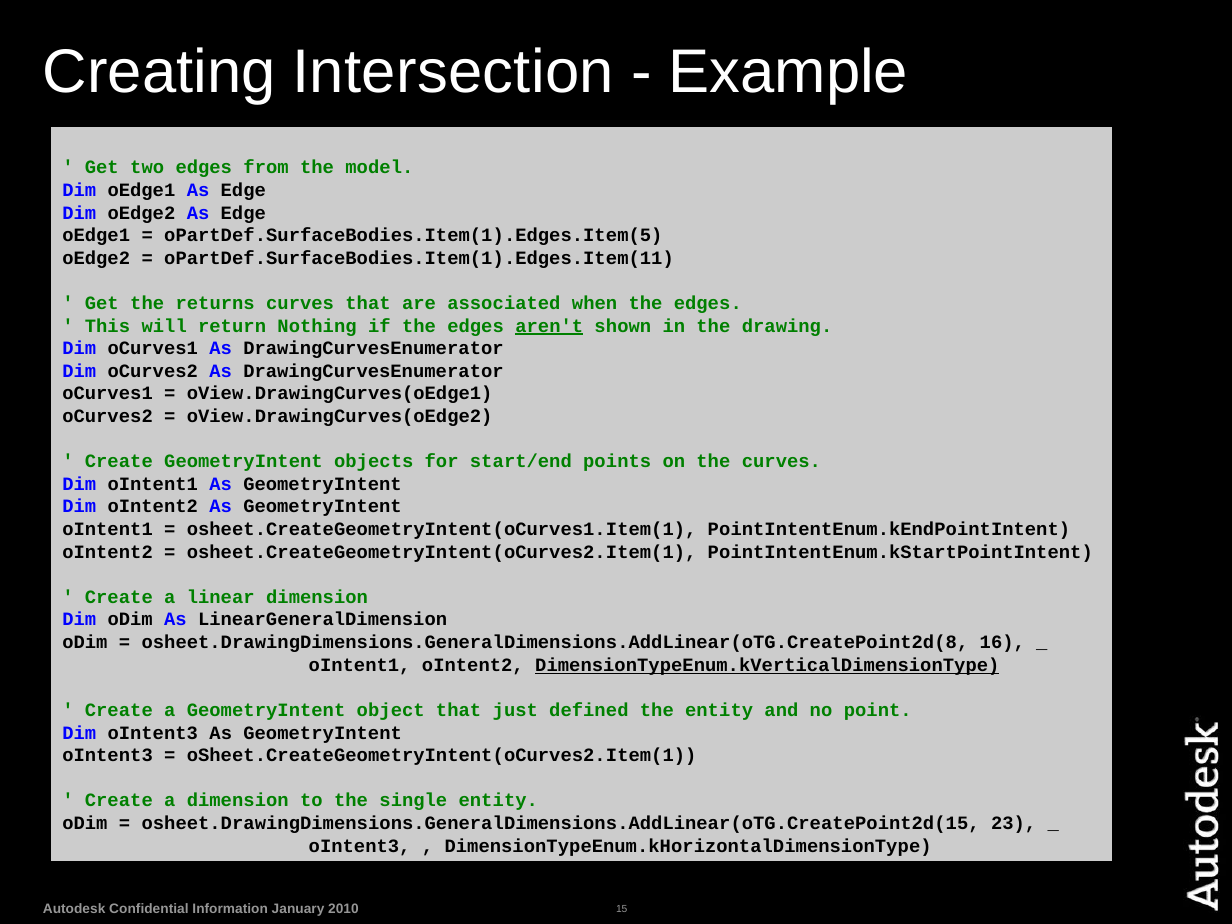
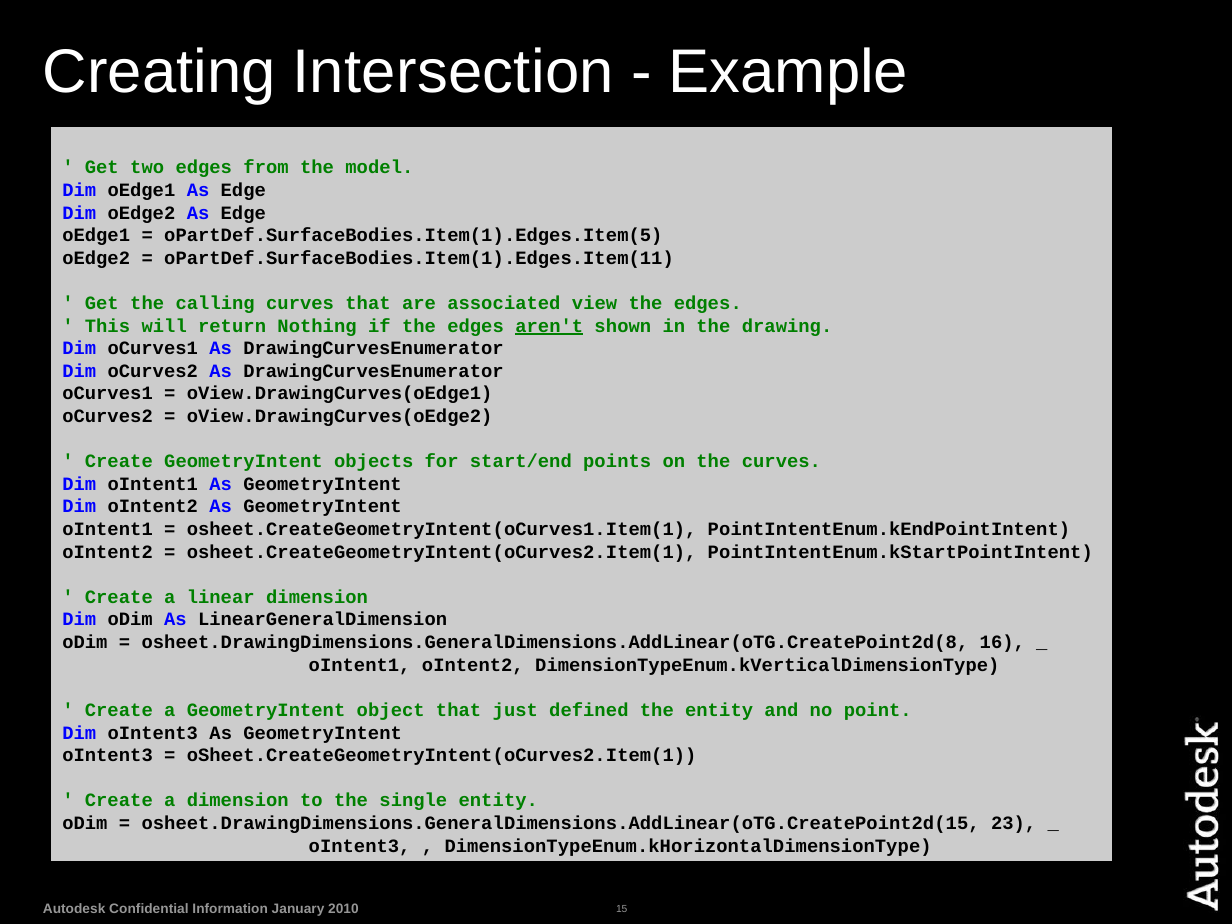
returns: returns -> calling (215, 303)
when: when -> view (595, 303)
DimensionTypeEnum.kVerticalDimensionType underline: present -> none (767, 665)
